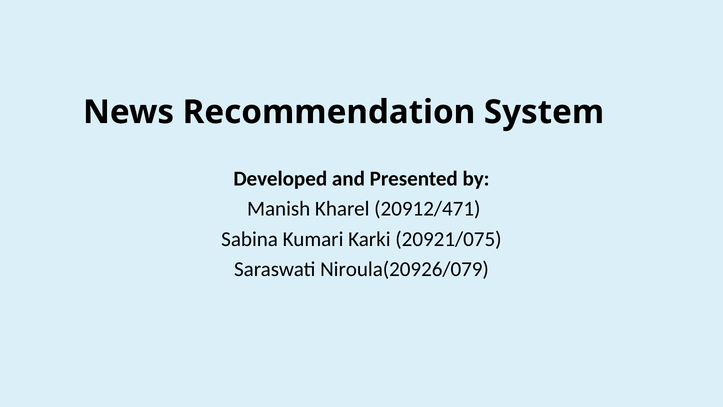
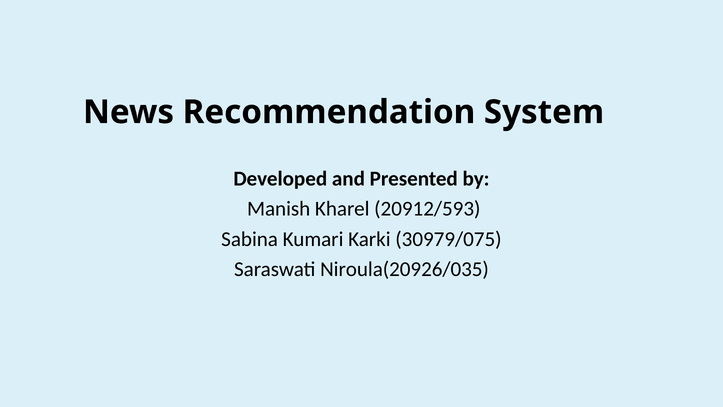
20912/471: 20912/471 -> 20912/593 (427, 209)
20921/075: 20921/075 -> 30979/075 (448, 239)
Niroula(20926/079: Niroula(20926/079 -> Niroula(20926/035 (405, 269)
